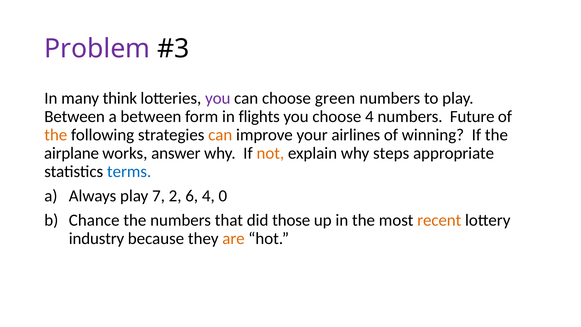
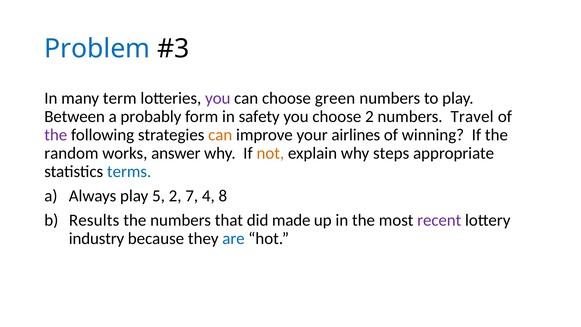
Problem colour: purple -> blue (97, 49)
think: think -> term (120, 98)
a between: between -> probably (151, 117)
flights: flights -> safety (259, 117)
choose 4: 4 -> 2 (369, 117)
Future: Future -> Travel (472, 117)
the colour: orange -> purple (56, 135)
airplane: airplane -> random (71, 153)
7: 7 -> 5 (159, 196)
6: 6 -> 7 (192, 196)
0: 0 -> 8 (223, 196)
Chance: Chance -> Results (94, 220)
those: those -> made (291, 220)
recent colour: orange -> purple (439, 220)
are colour: orange -> blue (233, 238)
